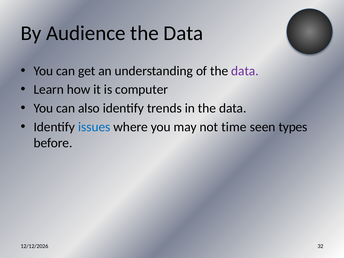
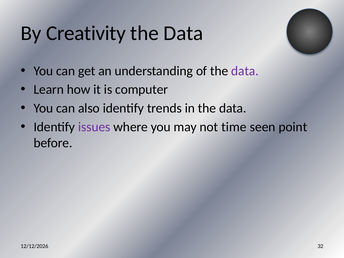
Audience: Audience -> Creativity (86, 33)
issues colour: blue -> purple (94, 127)
types: types -> point (293, 127)
